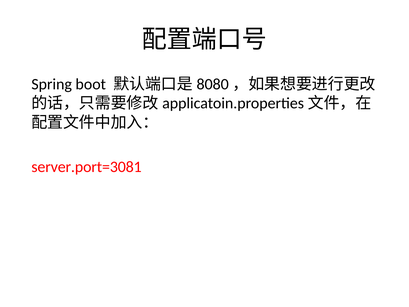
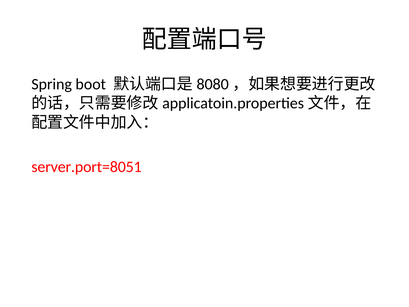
server.port=3081: server.port=3081 -> server.port=8051 (87, 167)
